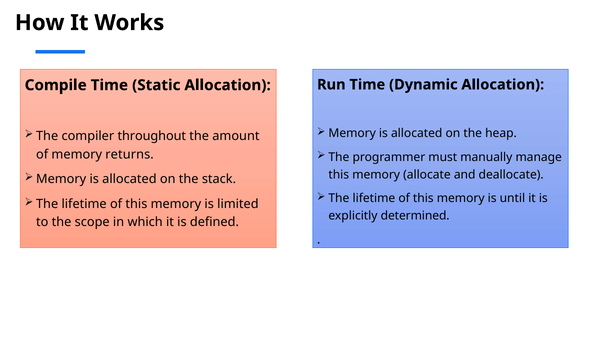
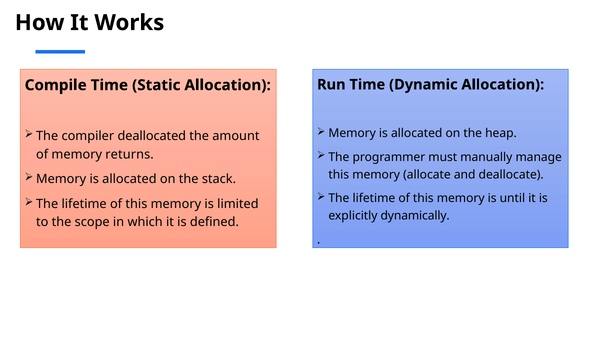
throughout: throughout -> deallocated (152, 136)
determined: determined -> dynamically (415, 216)
